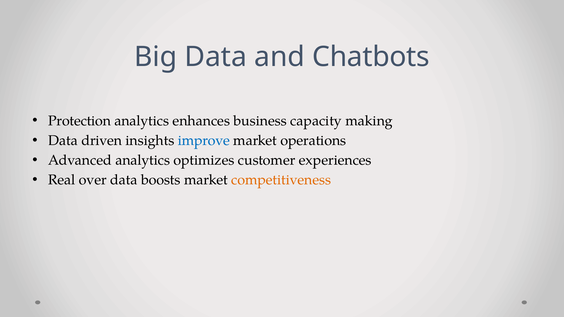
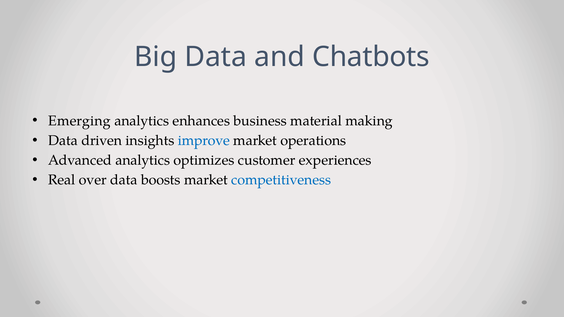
Protection: Protection -> Emerging (79, 121)
capacity: capacity -> material (316, 121)
competitiveness colour: orange -> blue (281, 180)
